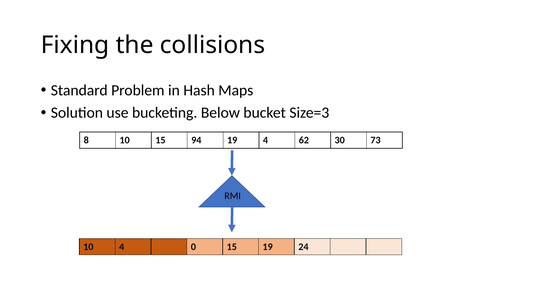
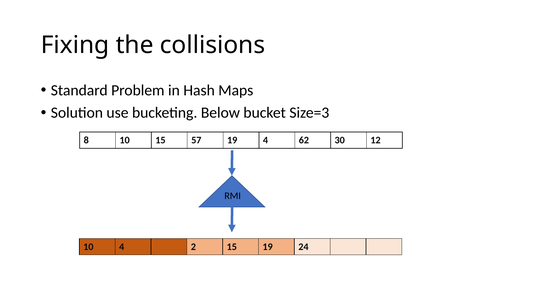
94: 94 -> 57 (196, 140)
73: 73 -> 12 (376, 140)
0: 0 -> 2 (193, 247)
